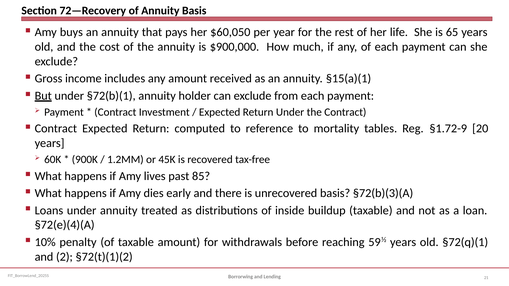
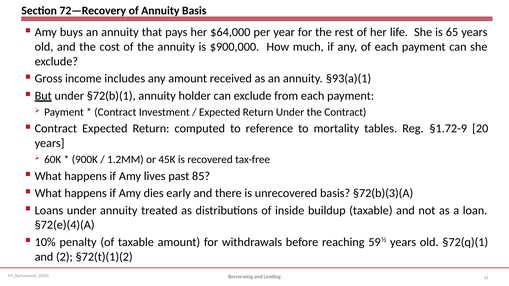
$60,050: $60,050 -> $64,000 (230, 32)
§15(a)(1: §15(a)(1 -> §93(a)(1 (349, 79)
